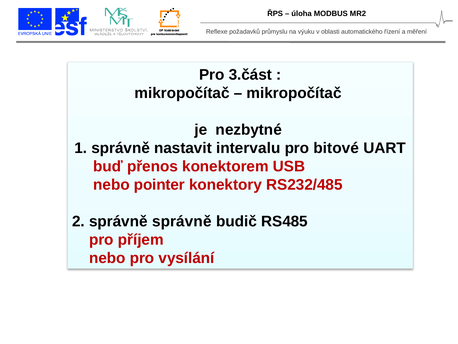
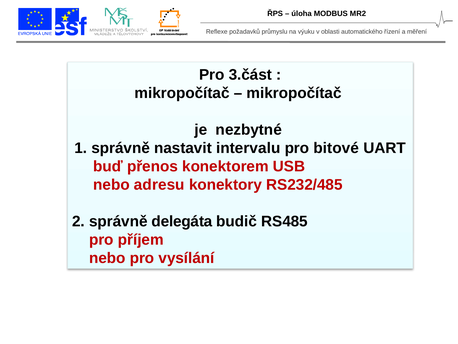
pointer: pointer -> adresu (159, 184)
správně správně: správně -> delegáta (182, 221)
